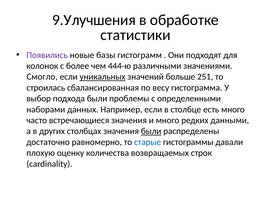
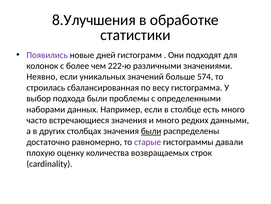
9.Улучшения: 9.Улучшения -> 8.Улучшения (94, 20)
базы: базы -> дней (106, 55)
444-ю: 444-ю -> 222-ю (119, 66)
Смогло: Смогло -> Неявно (42, 77)
уникальных underline: present -> none (103, 77)
251: 251 -> 574 (205, 77)
старые colour: blue -> purple (148, 142)
